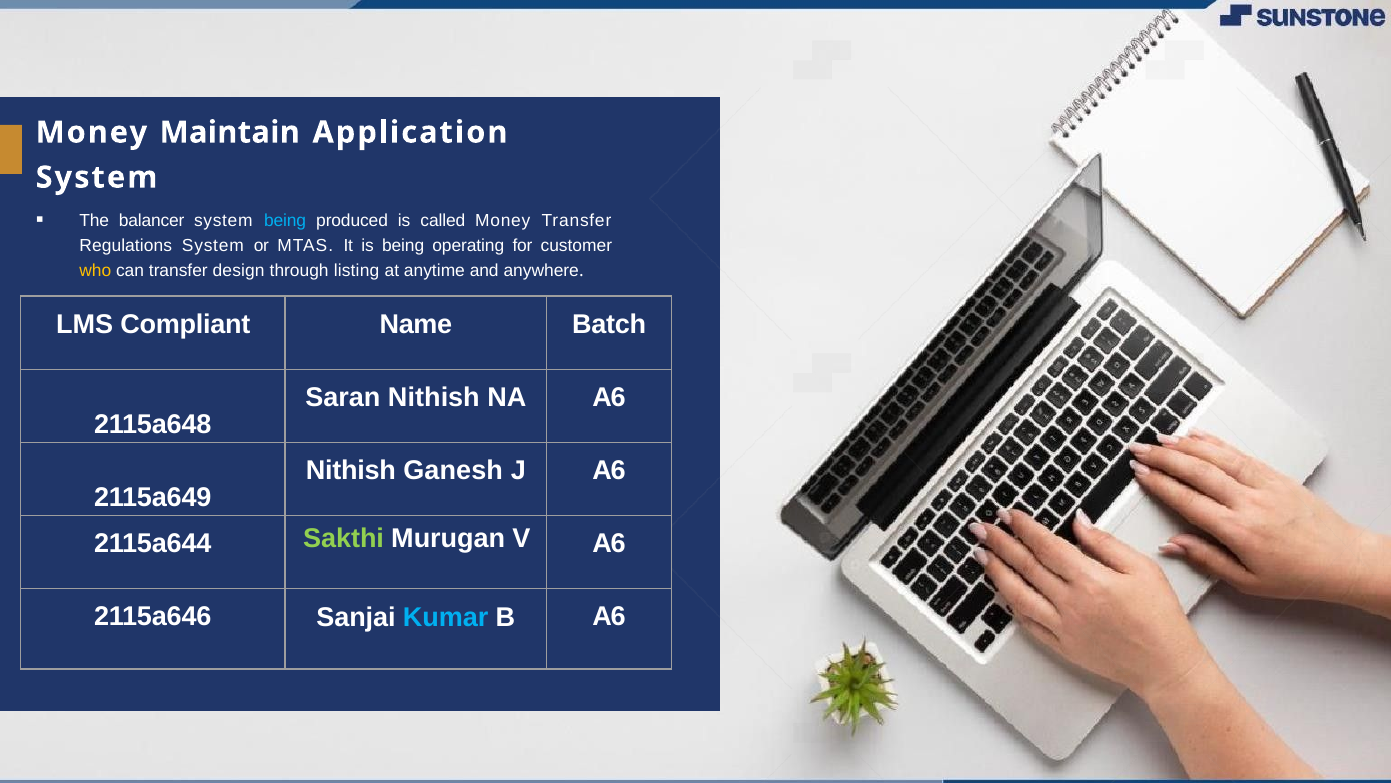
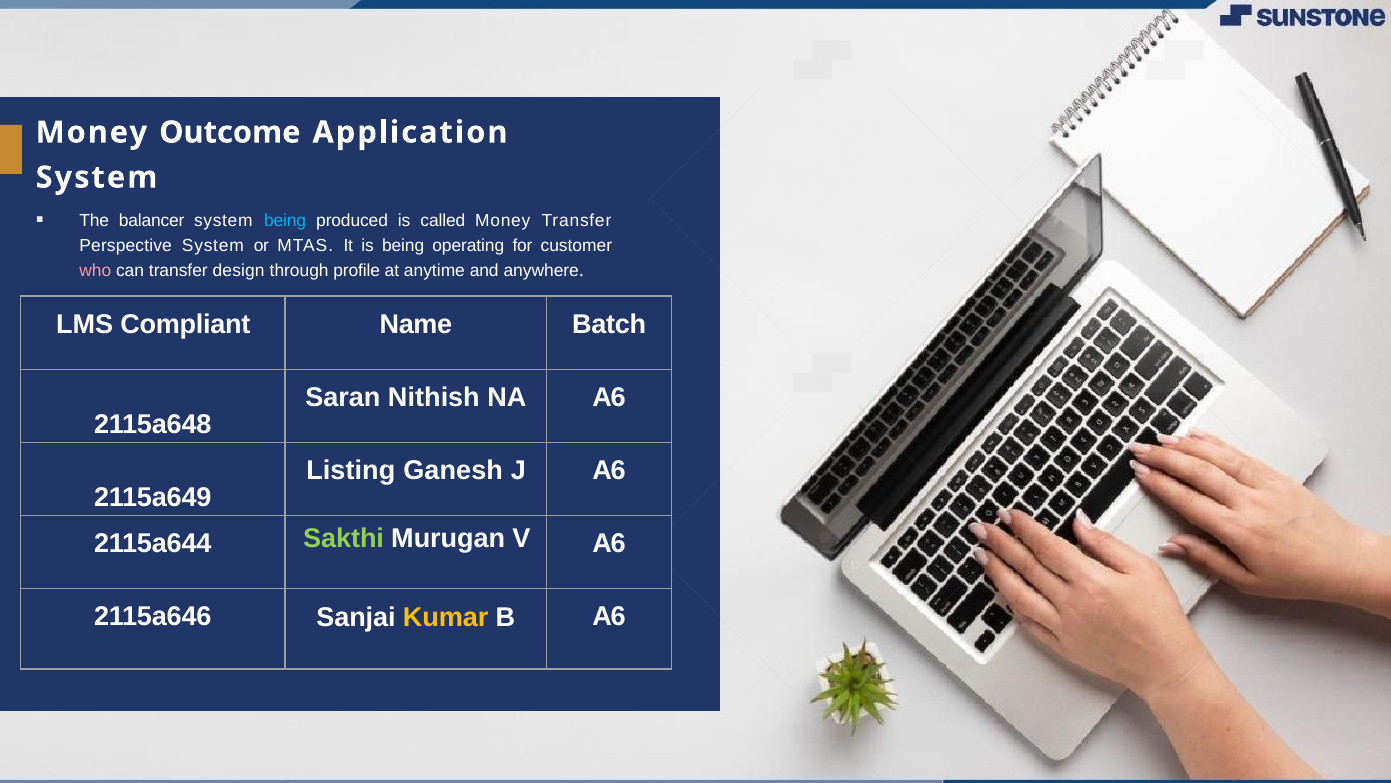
Maintain: Maintain -> Outcome (230, 132)
Regulations: Regulations -> Perspective (126, 245)
who colour: yellow -> pink (95, 271)
listing: listing -> profile (357, 271)
Nithish: Nithish -> Listing (351, 470)
Kumar colour: light blue -> yellow (446, 617)
